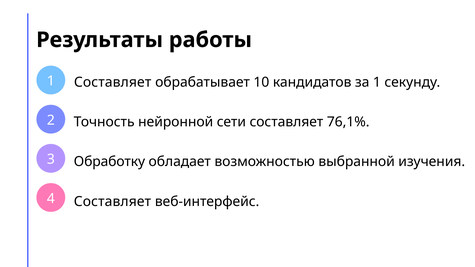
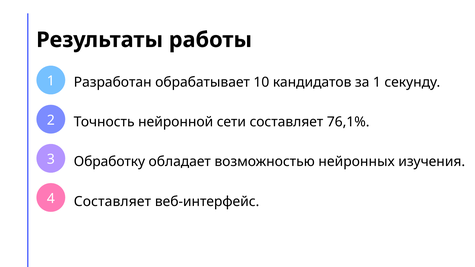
Составляет: Составляет -> Разработан (113, 82)
выбранной: выбранной -> нейронных (357, 162)
